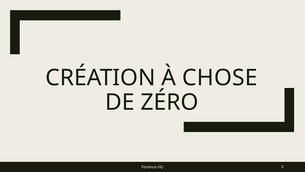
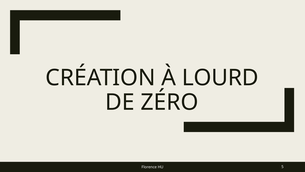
CHOSE: CHOSE -> LOURD (220, 78)
